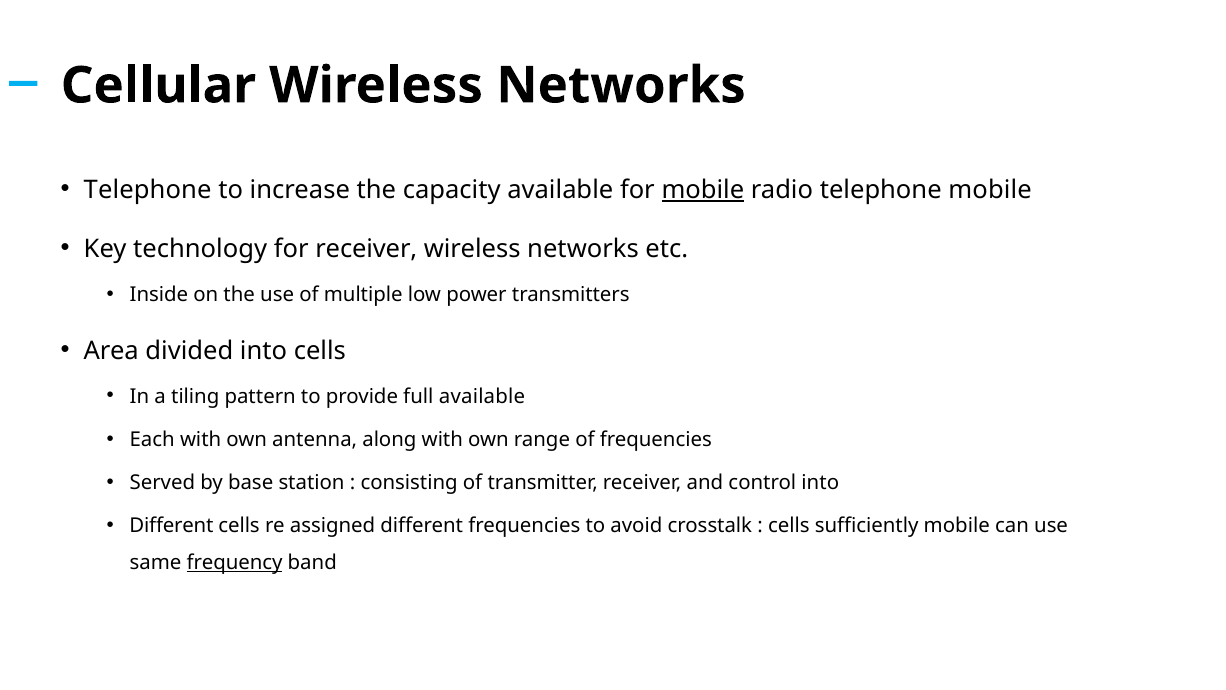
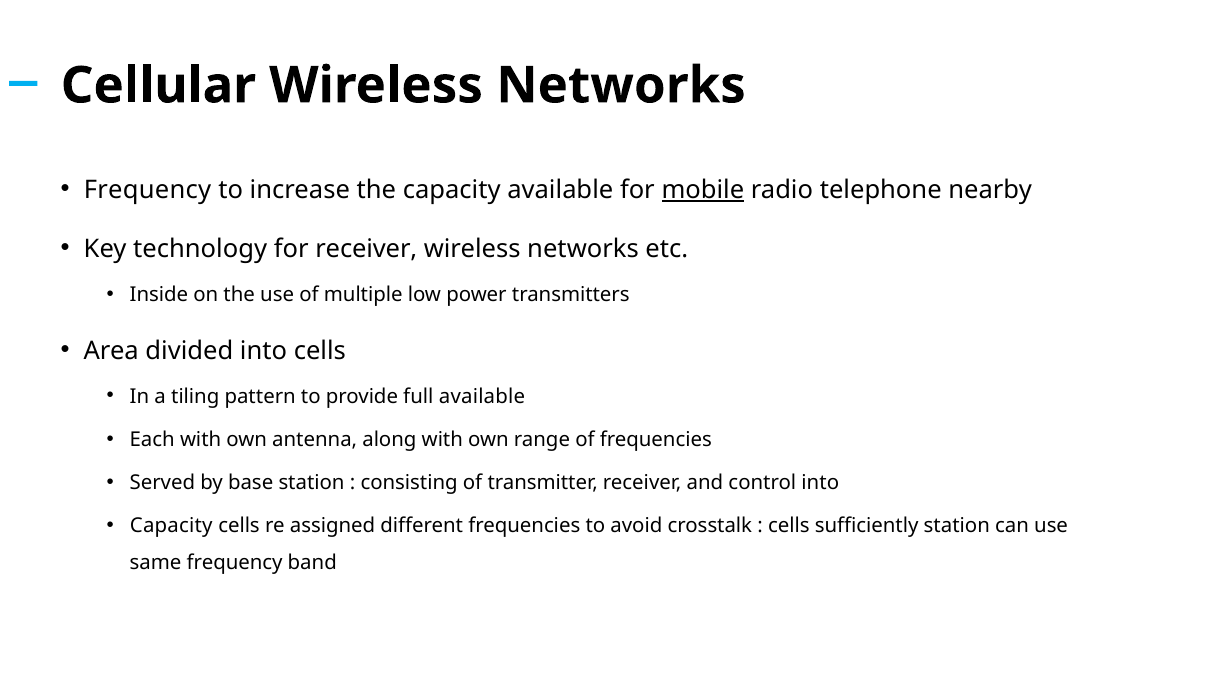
Telephone: Telephone -> Frequency (148, 190)
telephone mobile: mobile -> nearby (990, 190)
Different: Different -> Capacity (171, 525)
sufficiently mobile: mobile -> station (957, 525)
frequency underline: present -> none (235, 562)
